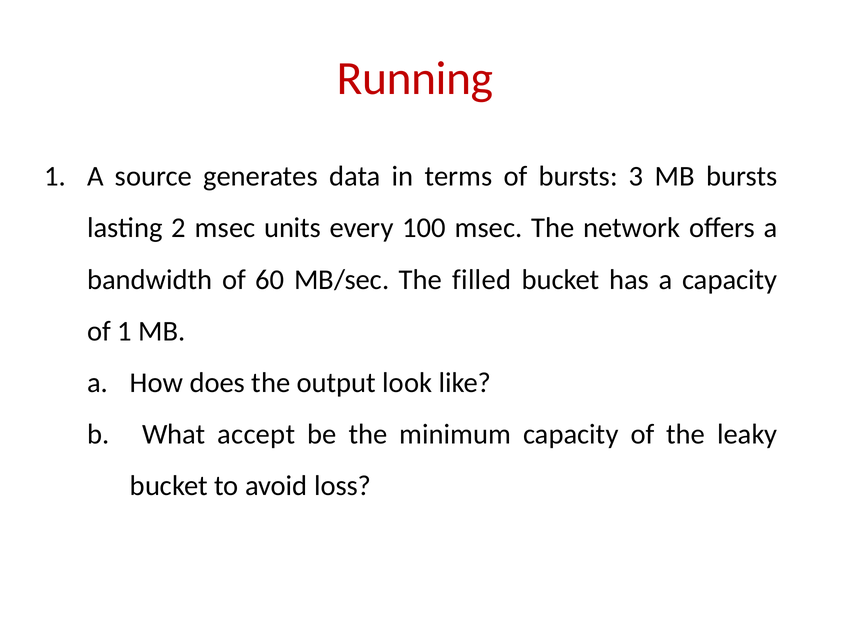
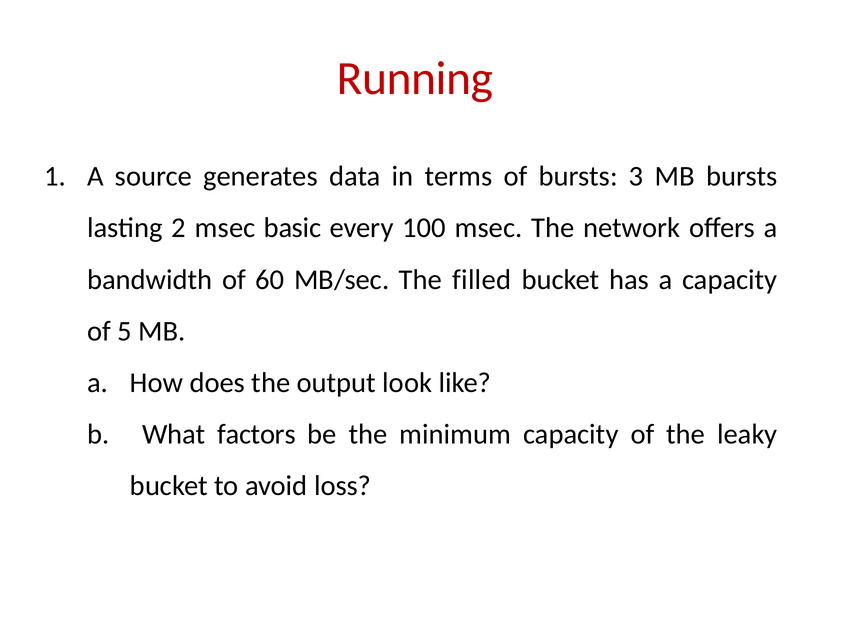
units: units -> basic (293, 228)
of 1: 1 -> 5 (125, 331)
accept: accept -> factors (257, 434)
